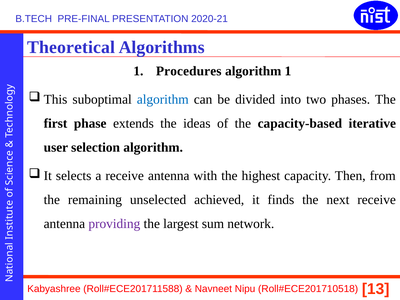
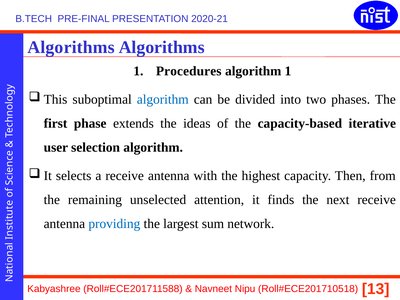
Theoretical: Theoretical -> Algorithms (71, 47)
achieved: achieved -> attention (219, 200)
providing colour: purple -> blue (114, 224)
